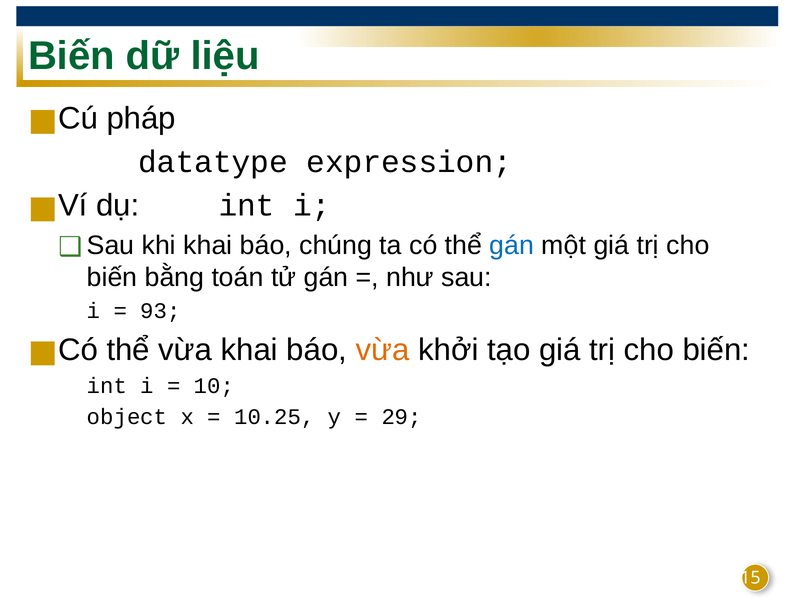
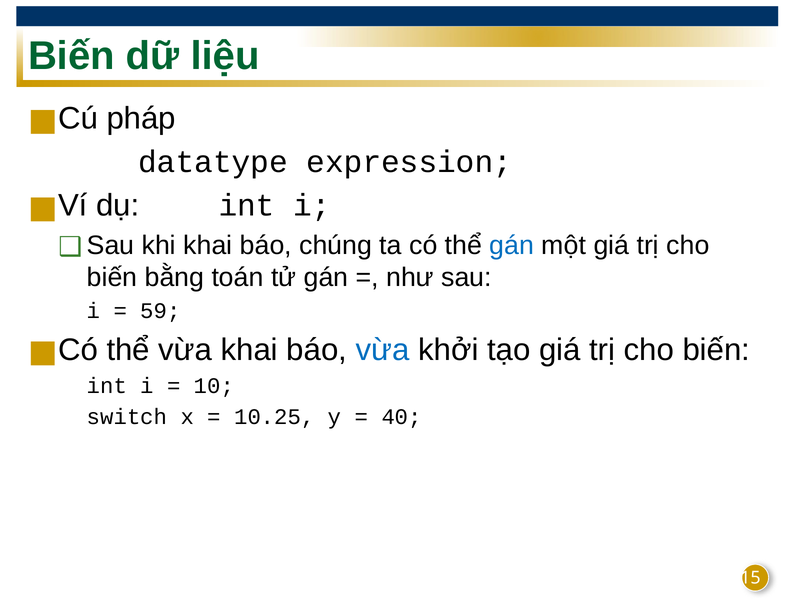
93: 93 -> 59 (160, 311)
vừa colour: orange -> blue (383, 350)
object: object -> switch (127, 417)
29: 29 -> 40 (402, 417)
